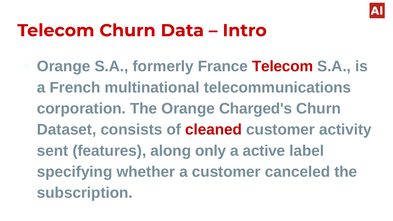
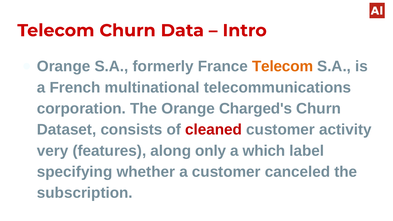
Telecom colour: red -> orange (283, 66)
sent: sent -> very (53, 151)
active: active -> which (264, 151)
